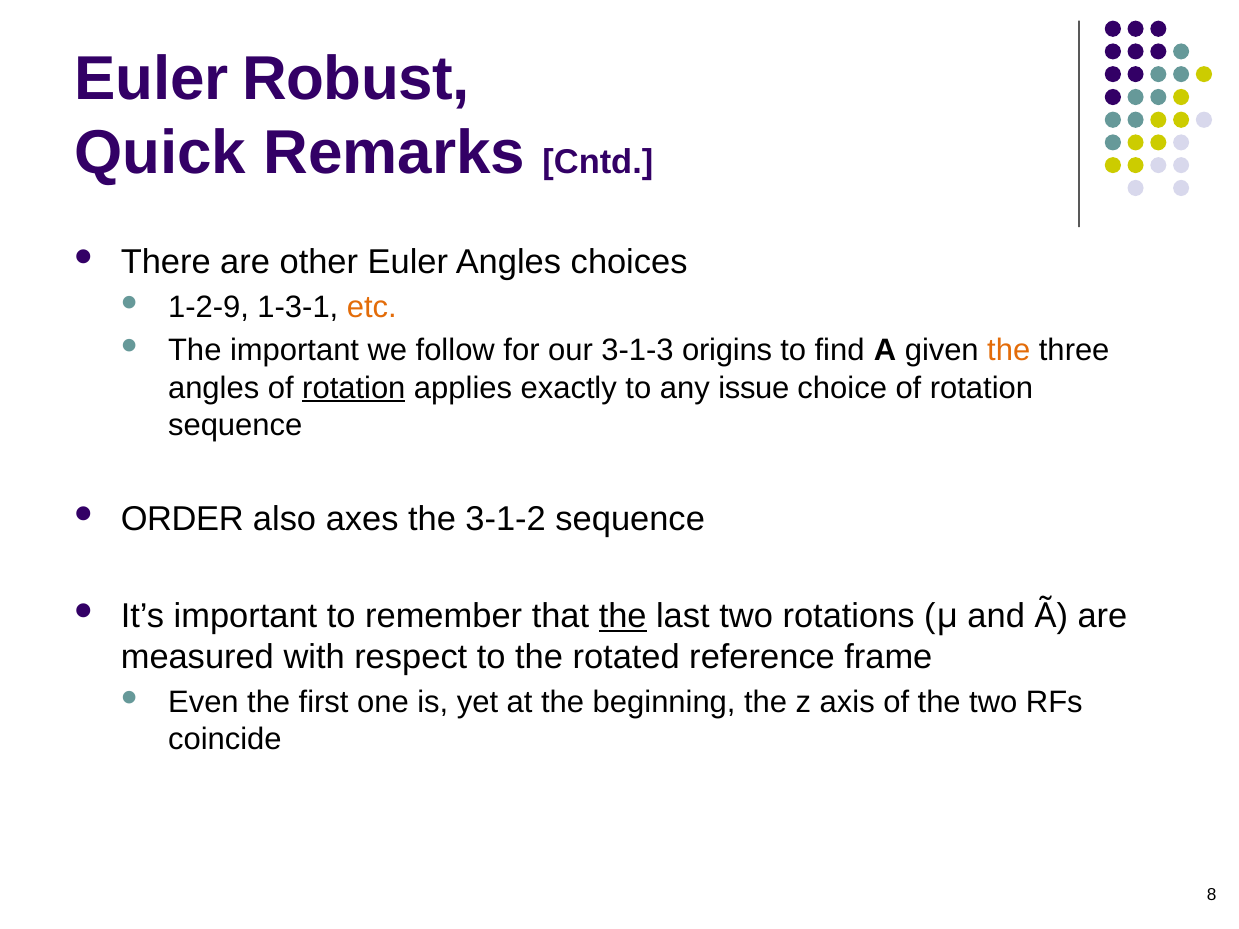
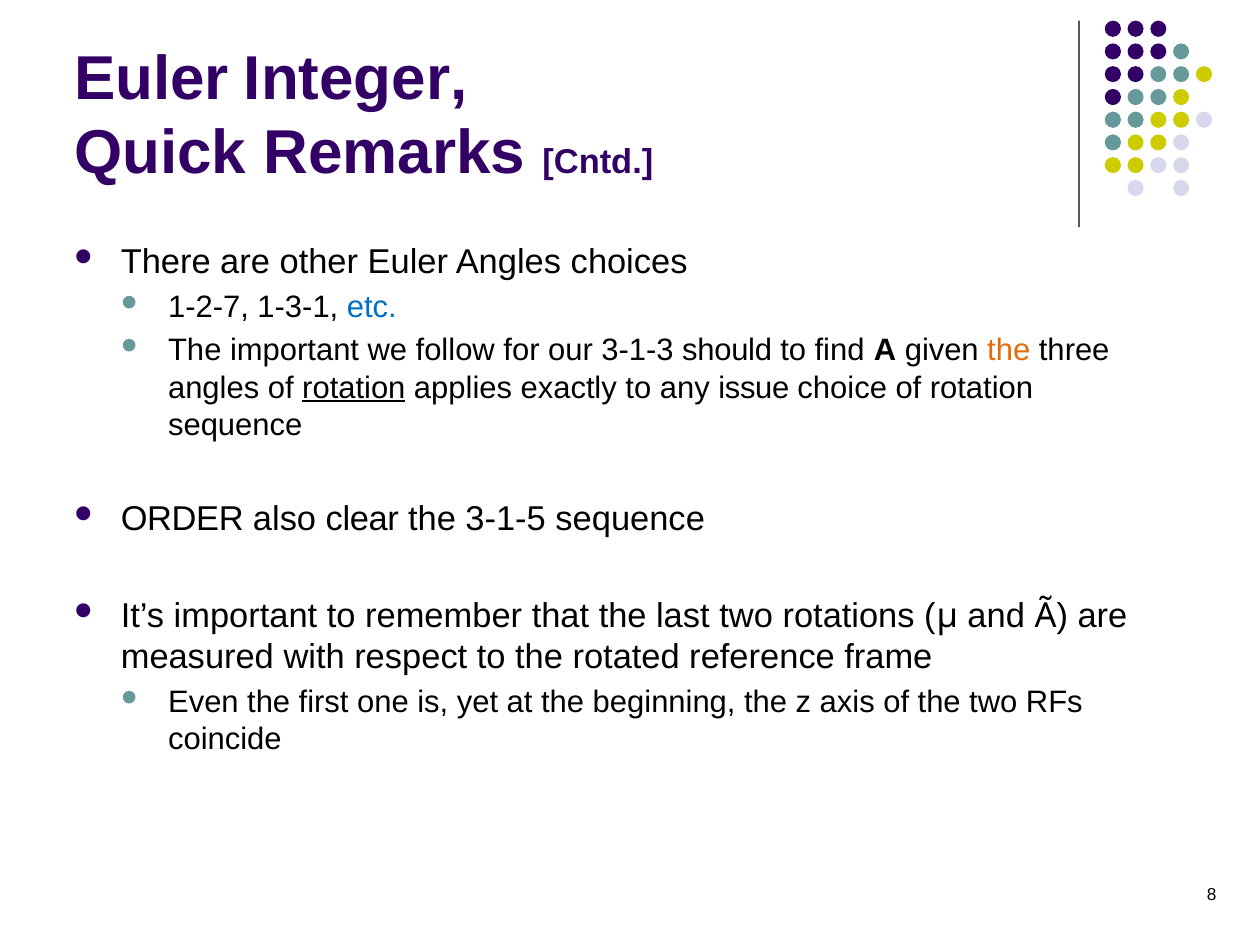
Robust: Robust -> Integer (356, 79)
1-2-9: 1-2-9 -> 1-2-7 (209, 307)
etc colour: orange -> blue (372, 307)
origins: origins -> should (727, 351)
axes: axes -> clear (362, 520)
3-1-2: 3-1-2 -> 3-1-5 (506, 520)
the underline: present -> none (623, 616)
